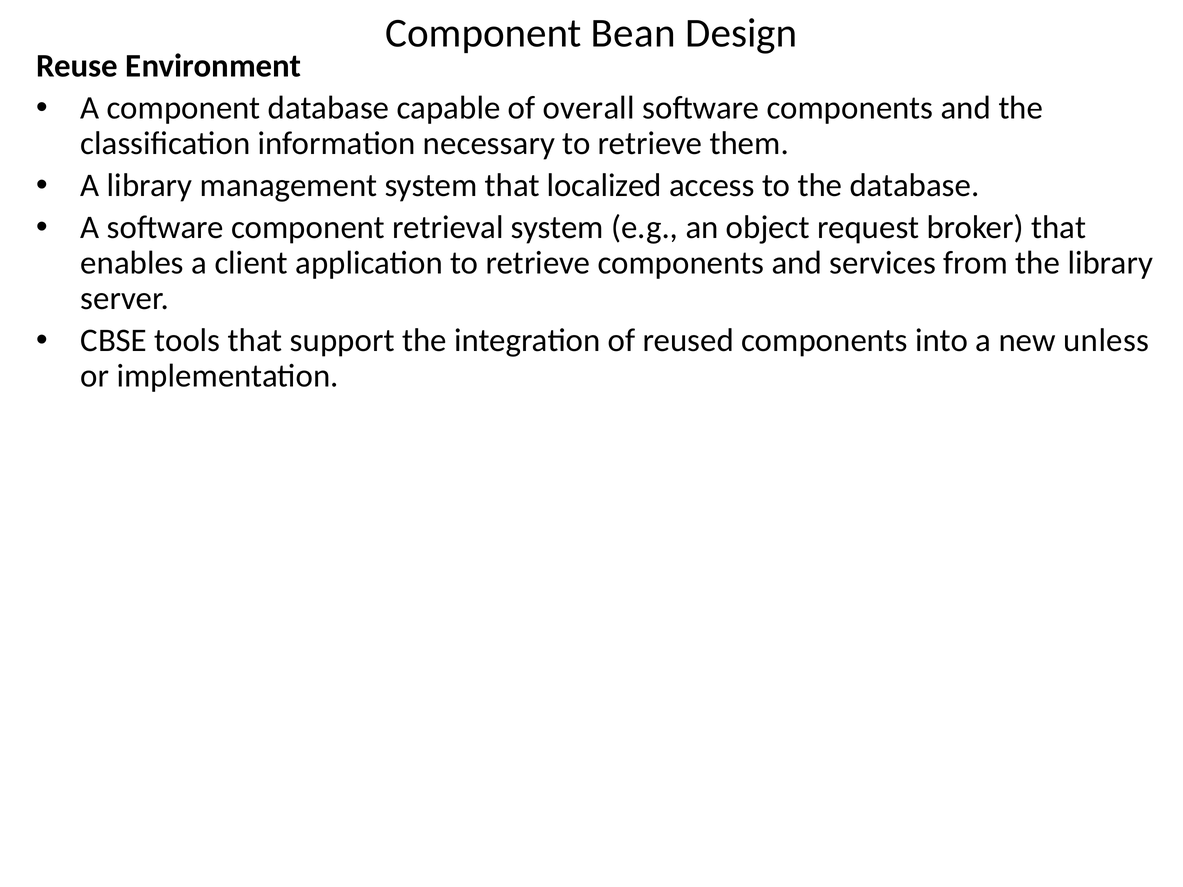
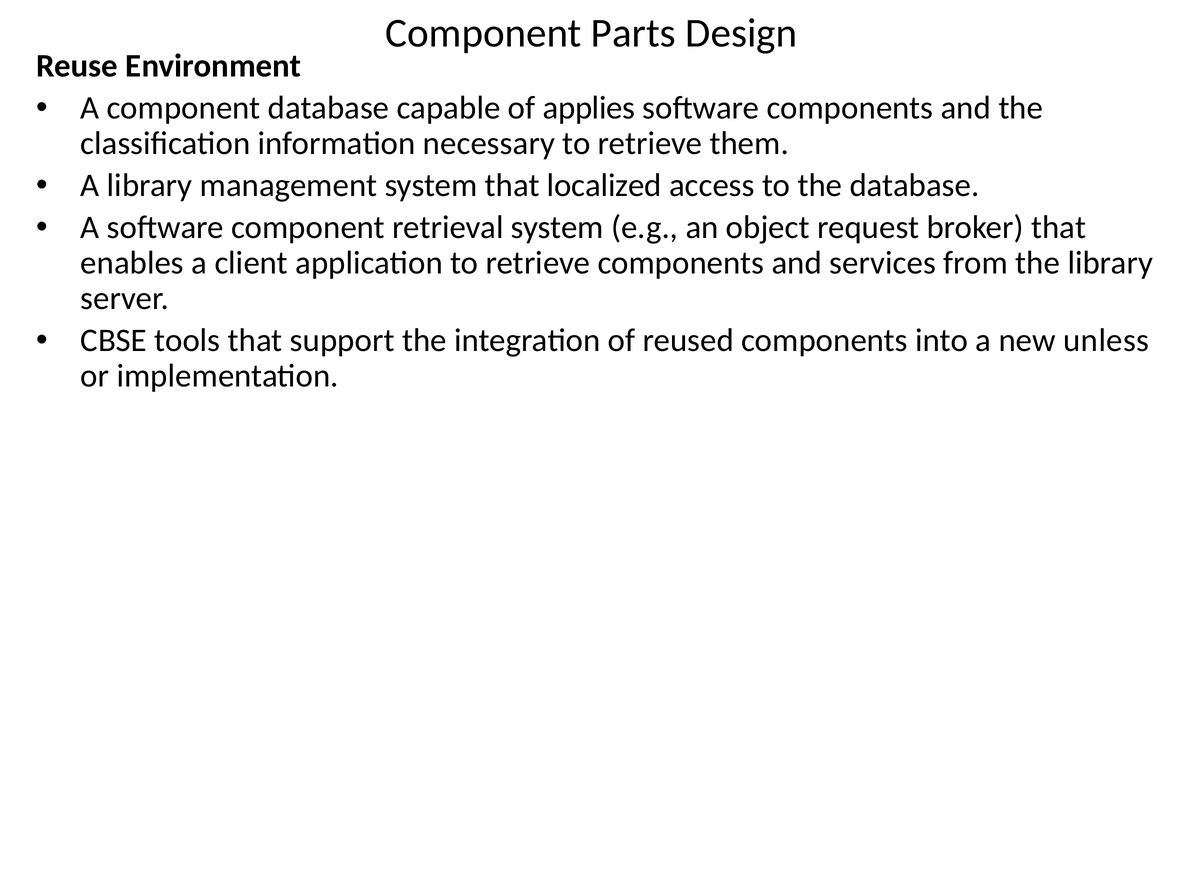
Bean: Bean -> Parts (633, 33)
overall: overall -> applies (589, 108)
